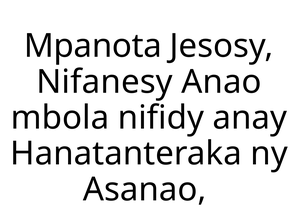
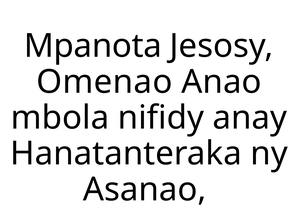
Nifanesy: Nifanesy -> Omenao (104, 82)
